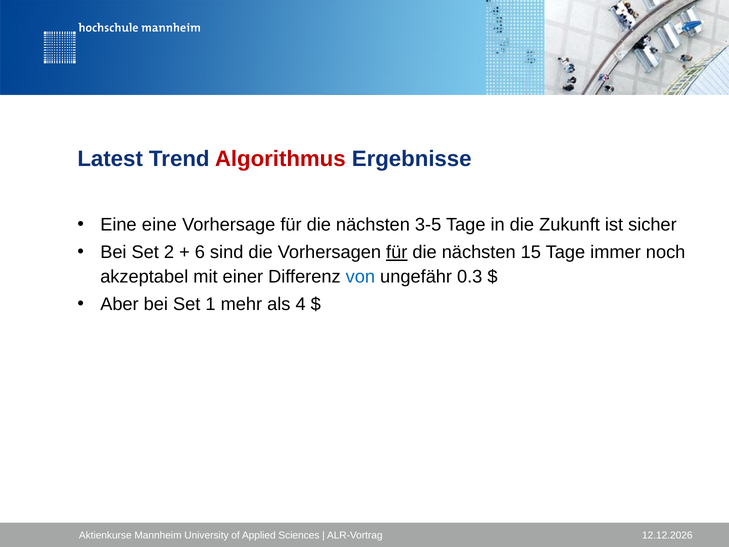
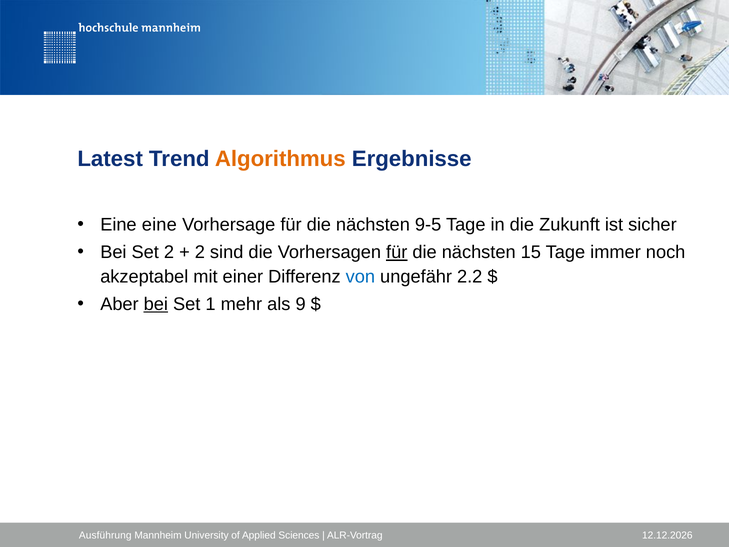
Algorithmus colour: red -> orange (280, 159)
3-5: 3-5 -> 9-5 (428, 225)
6: 6 -> 2 (200, 252)
0.3: 0.3 -> 2.2 (470, 276)
bei underline: none -> present (156, 304)
4: 4 -> 9 (301, 304)
Aktienkurse: Aktienkurse -> Ausführung (105, 535)
